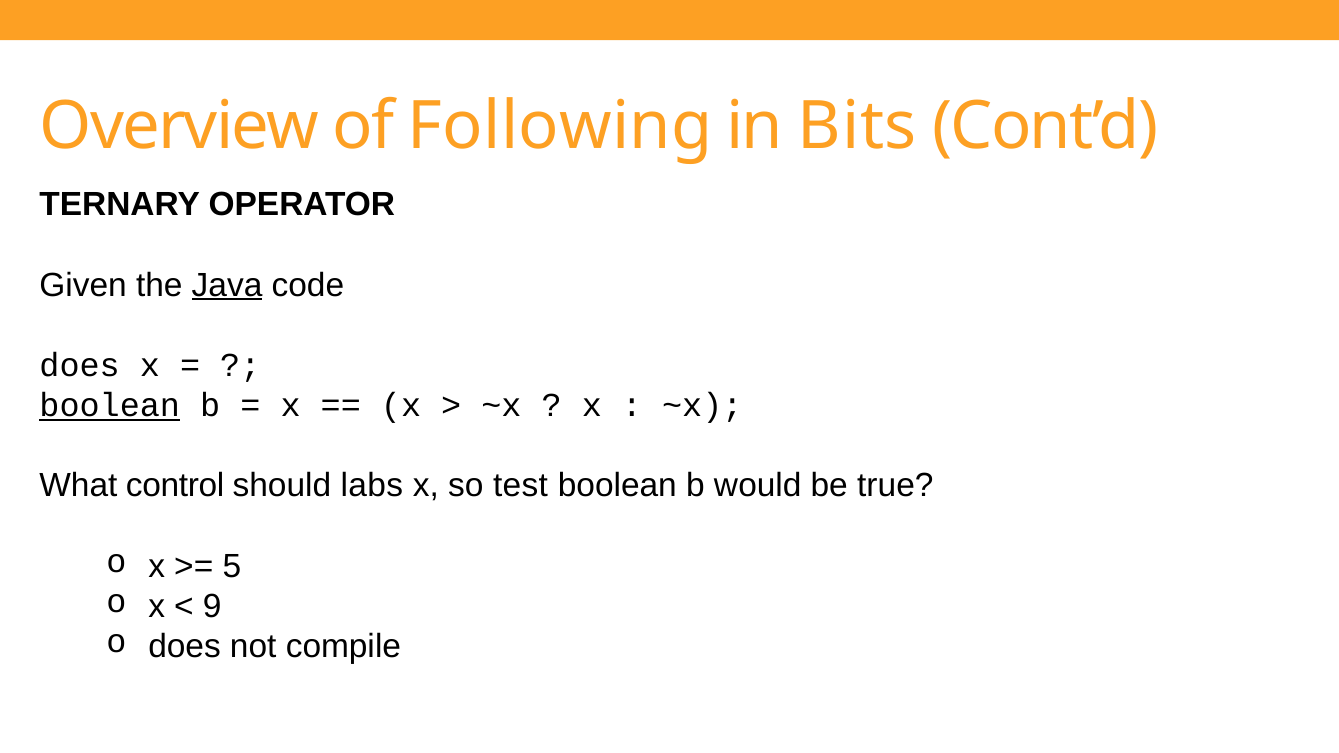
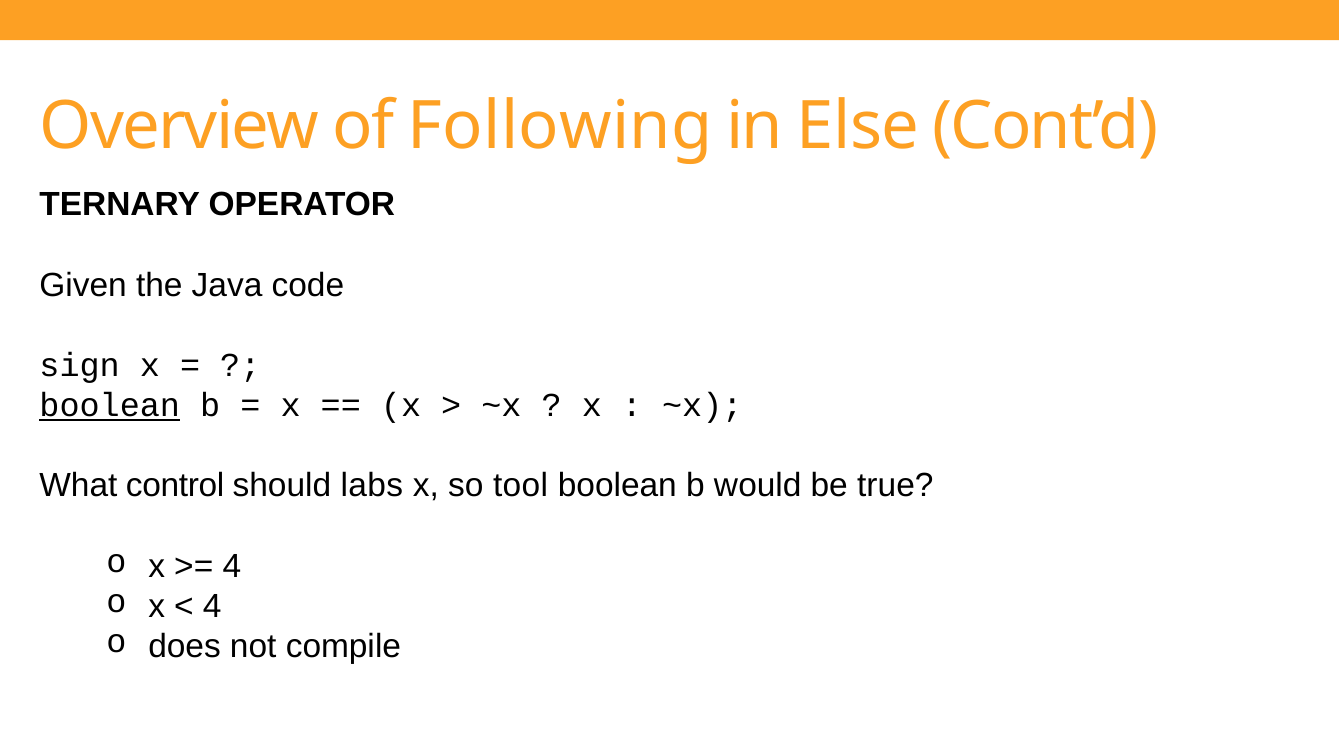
Bits: Bits -> Else (858, 126)
Java underline: present -> none (227, 285)
does: does -> sign (80, 365)
test: test -> tool (520, 486)
5: 5 -> 4 (232, 566)
9: 9 -> 4 (212, 606)
